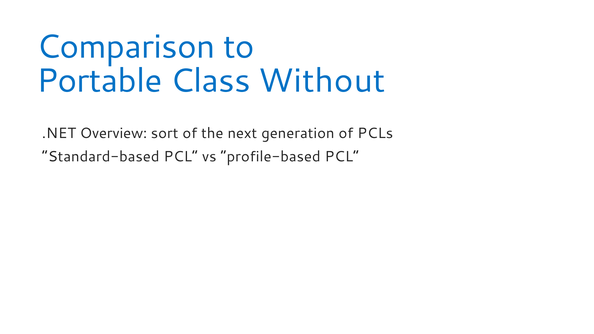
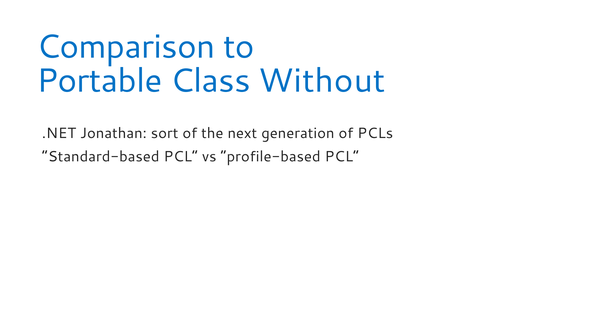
Overview: Overview -> Jonathan (113, 133)
